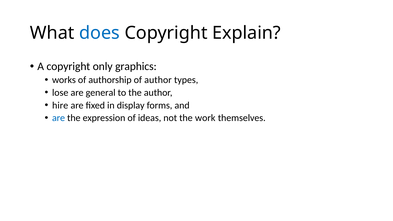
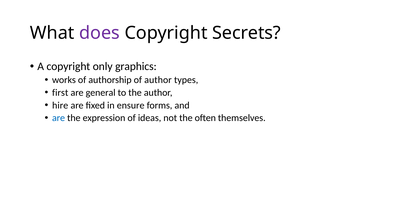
does colour: blue -> purple (99, 33)
Explain: Explain -> Secrets (246, 33)
lose: lose -> first (60, 93)
display: display -> ensure (131, 105)
work: work -> often (205, 118)
